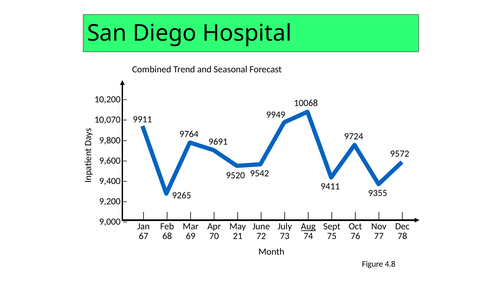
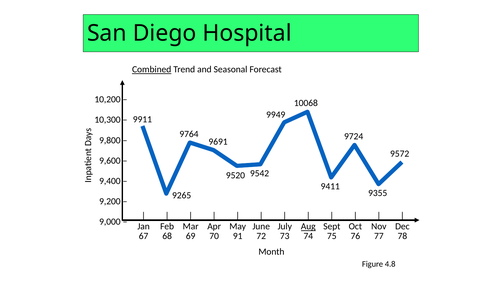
Combined underline: none -> present (152, 69)
10,070: 10,070 -> 10,300 (108, 120)
21: 21 -> 91 (238, 236)
